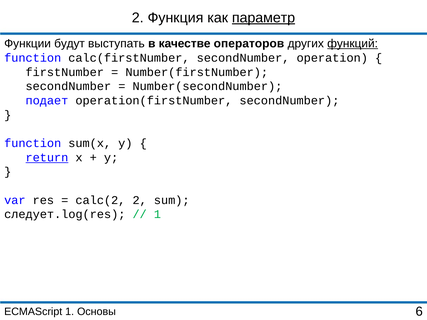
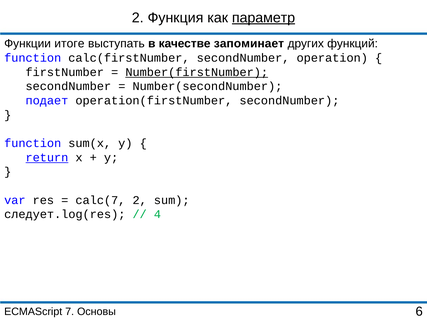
будут: будут -> итоге (69, 44)
операторов: операторов -> запоминает (249, 44)
функций underline: present -> none (353, 44)
Number(firstNumber underline: none -> present (197, 72)
calc(2: calc(2 -> calc(7 (100, 200)
1: 1 -> 4 (157, 215)
ECMAScript 1: 1 -> 7 (70, 312)
